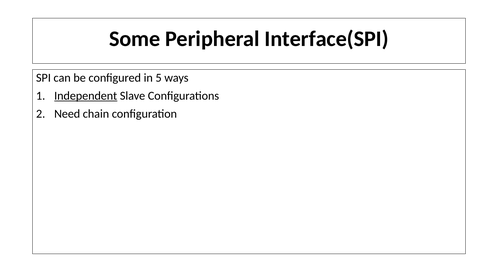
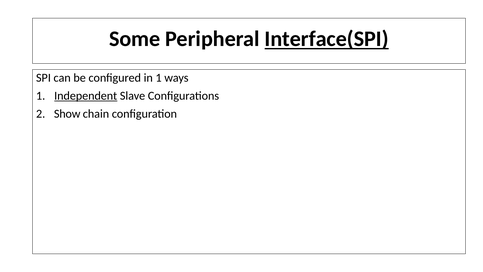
Interface(SPI underline: none -> present (327, 39)
in 5: 5 -> 1 (159, 78)
Need: Need -> Show (67, 114)
